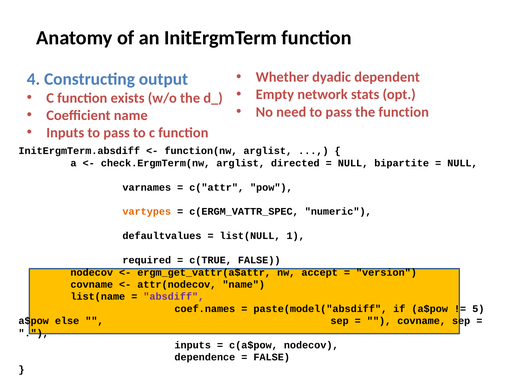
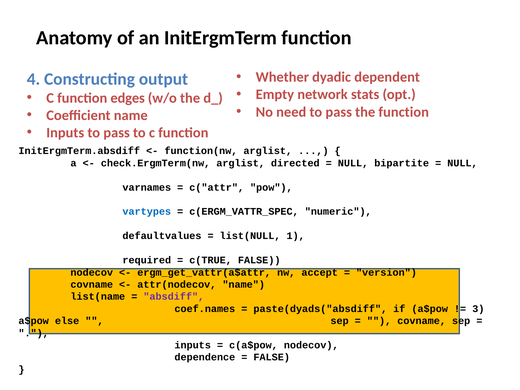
exists: exists -> edges (128, 98)
vartypes colour: orange -> blue (147, 212)
paste(model("absdiff: paste(model("absdiff -> paste(dyads("absdiff (320, 309)
5: 5 -> 3 (478, 309)
